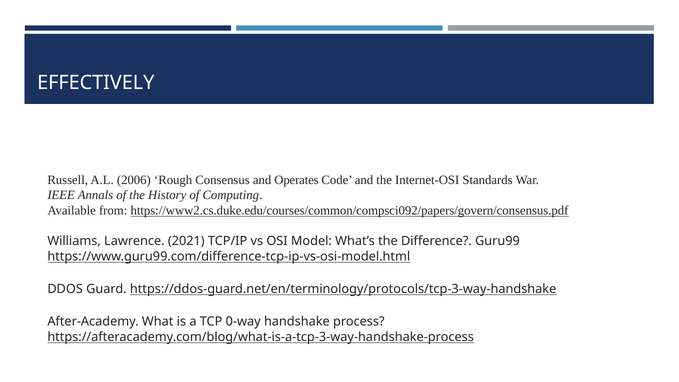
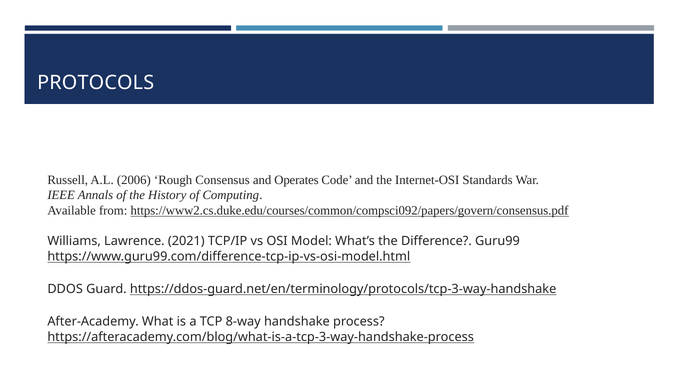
EFFECTIVELY: EFFECTIVELY -> PROTOCOLS (96, 83)
0-way: 0-way -> 8-way (243, 322)
